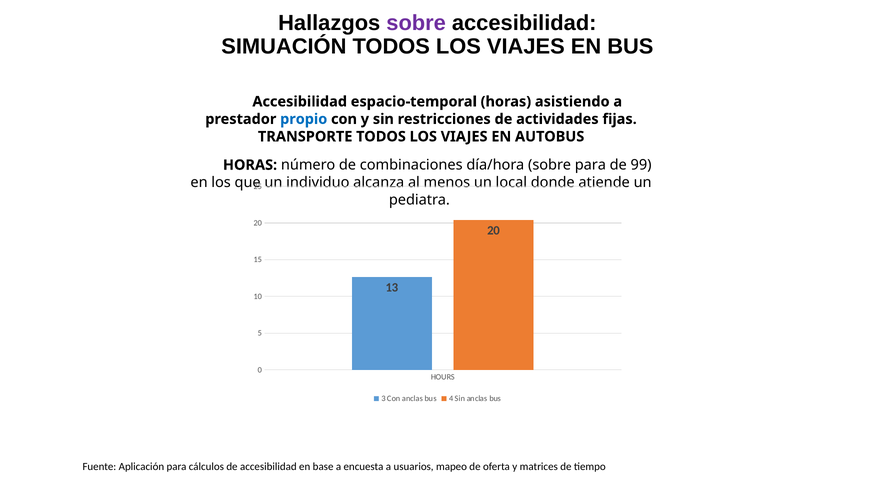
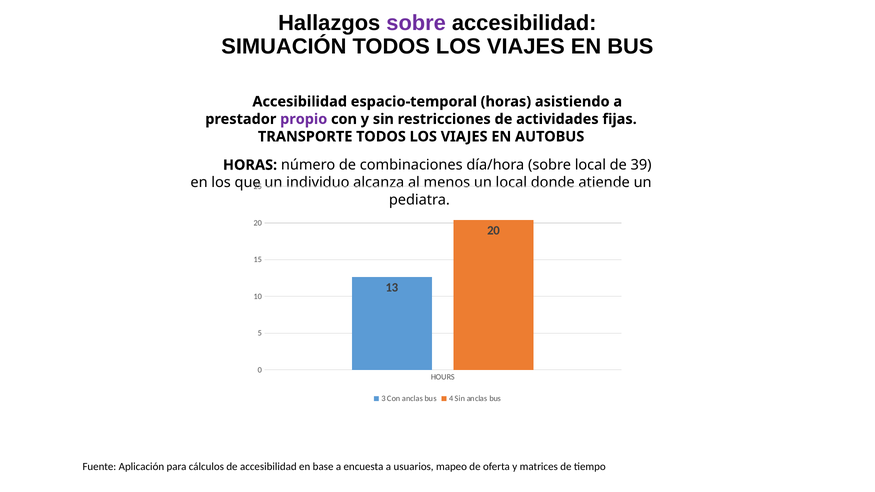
propio colour: blue -> purple (304, 119)
sobre para: para -> local (590, 165)
99: 99 -> 39 (641, 165)
